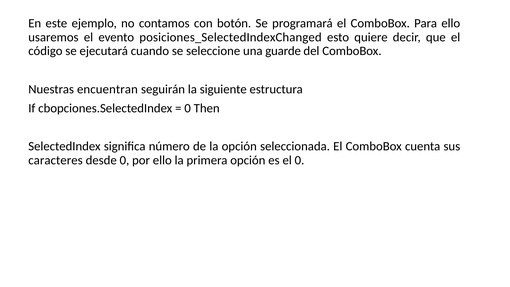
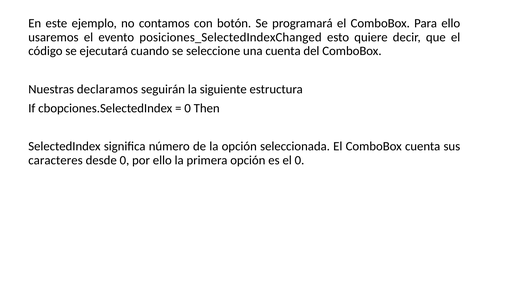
una guarde: guarde -> cuenta (283, 51)
encuentran: encuentran -> declaramos (107, 89)
